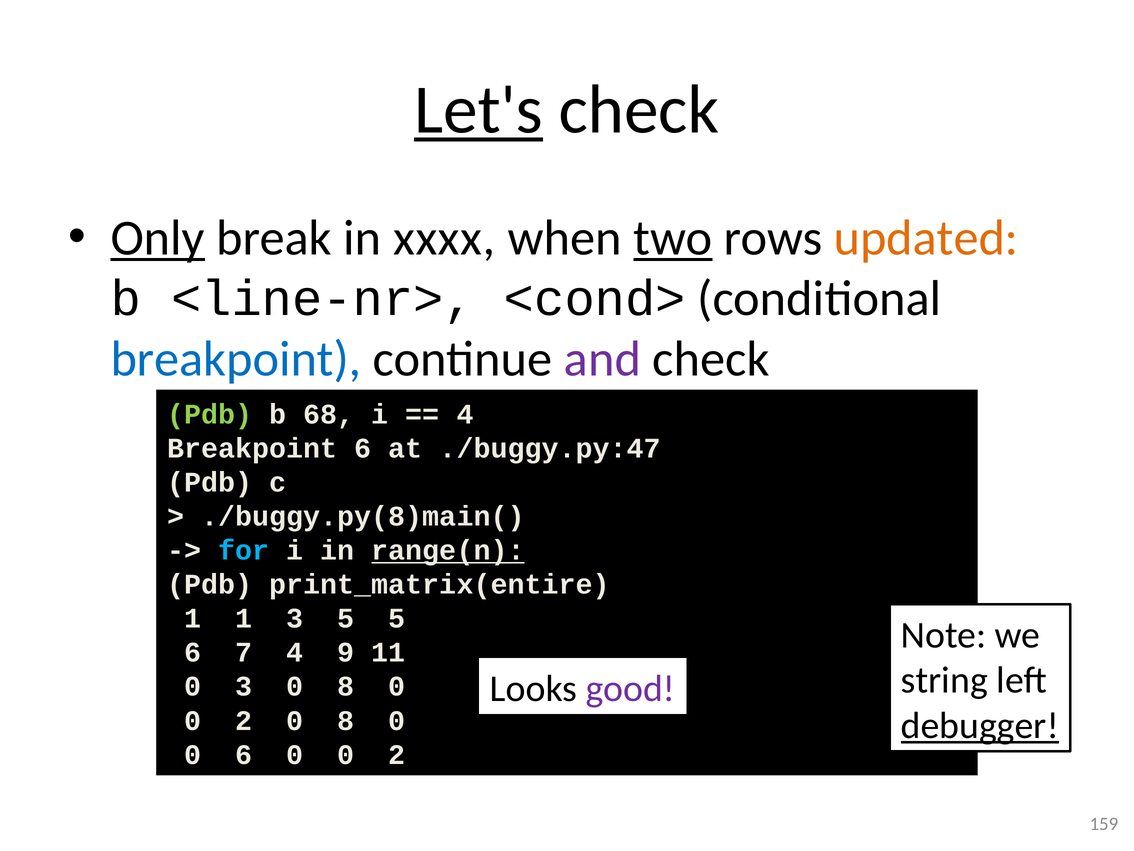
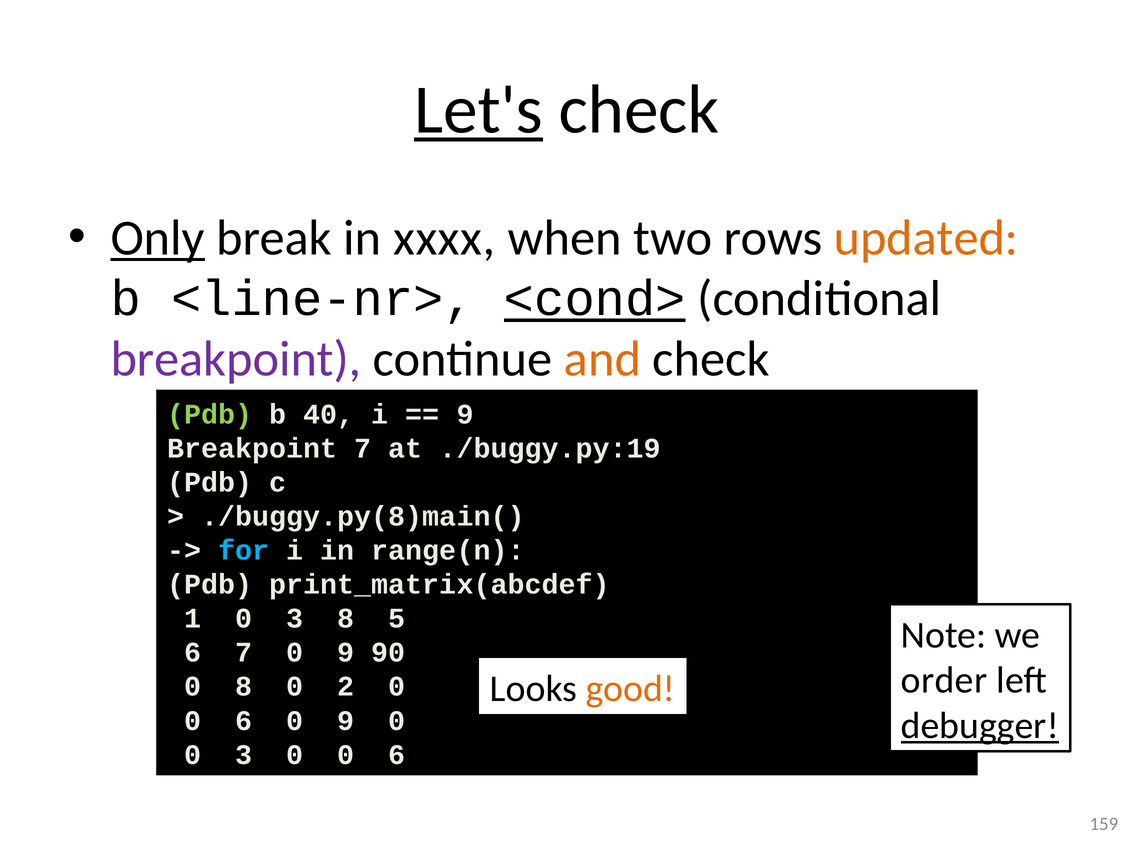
two underline: present -> none (673, 238)
<cond> underline: none -> present (595, 298)
breakpoint colour: blue -> purple (236, 359)
and colour: purple -> orange (602, 359)
68: 68 -> 40 (329, 414)
4: 4 -> 9 (465, 414)
Breakpoint 6: 6 -> 7 (363, 448)
./buggy.py:47: ./buggy.py:47 -> ./buggy.py:19 (550, 448)
range(n underline: present -> none (448, 550)
print_matrix(entire: print_matrix(entire -> print_matrix(abcdef (439, 584)
1 1: 1 -> 0 (244, 618)
3 5: 5 -> 8 (346, 618)
7 4: 4 -> 0 (295, 652)
11: 11 -> 90 (388, 652)
string: string -> order (944, 680)
good colour: purple -> orange (630, 688)
0 3: 3 -> 8 (244, 686)
8: 8 -> 2 (346, 686)
2: 2 -> 6 (244, 720)
8: 8 -> 9 (346, 720)
6: 6 -> 3 (244, 754)
2: 2 -> 6 (397, 754)
